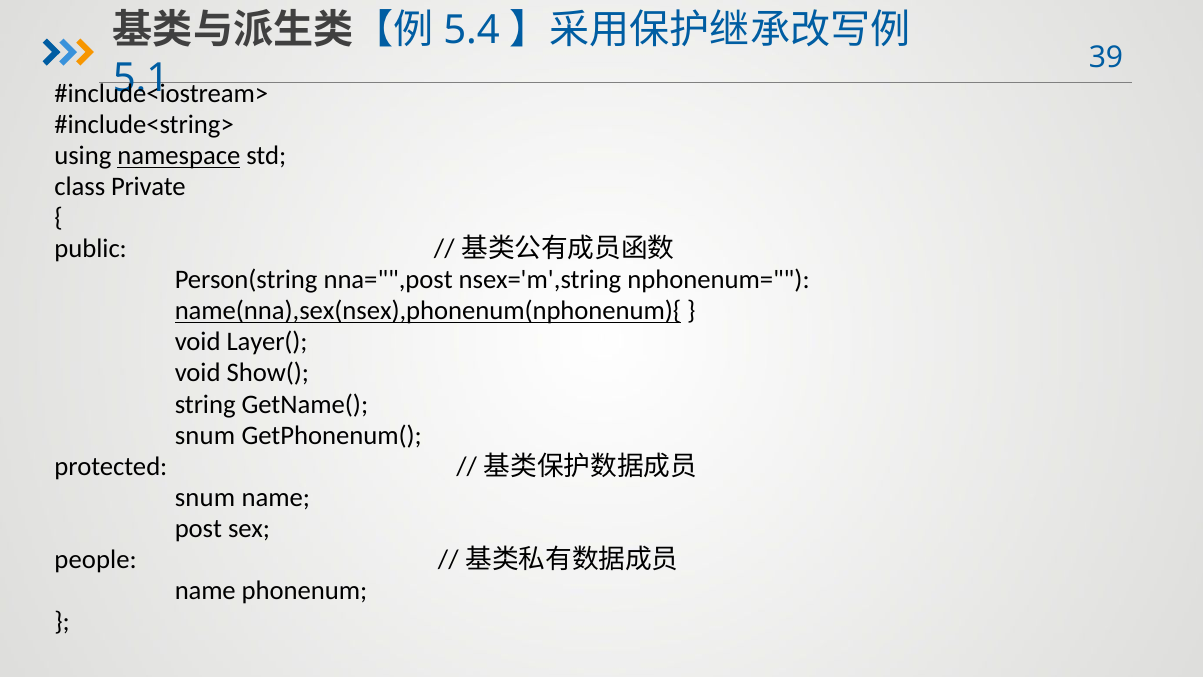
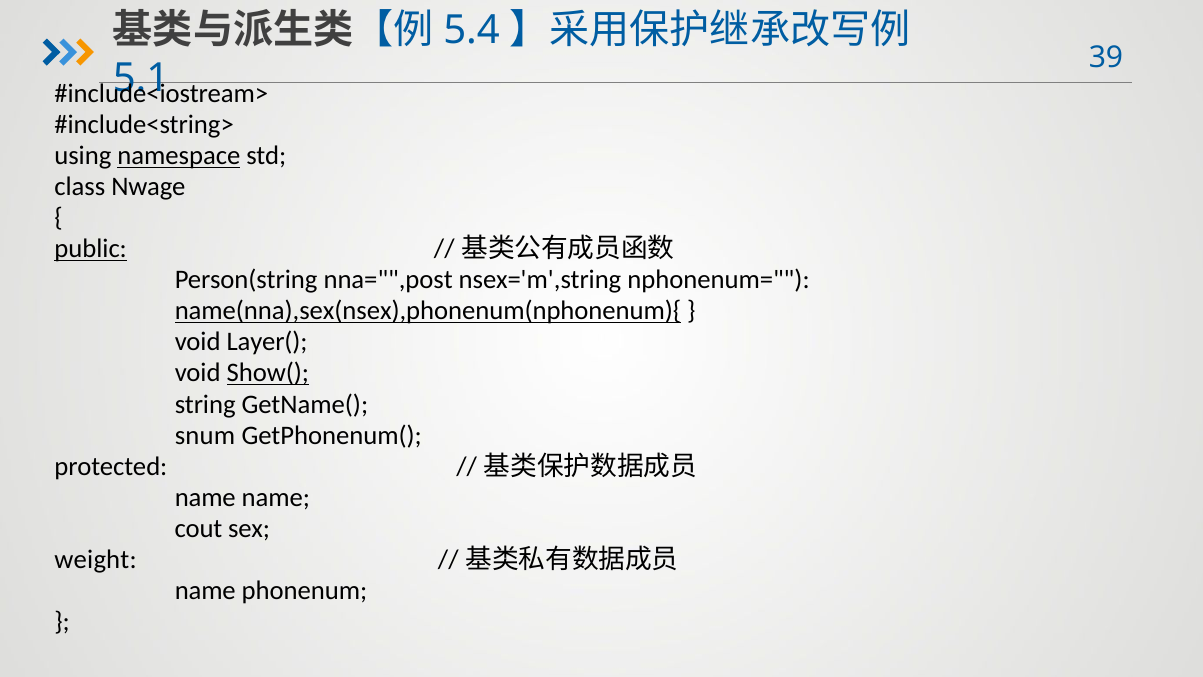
Private: Private -> Nwage (148, 187)
public underline: none -> present (91, 249)
Show( underline: none -> present (268, 373)
snum: snum -> name (205, 497)
post: post -> cout (198, 528)
people: people -> weight (96, 559)
